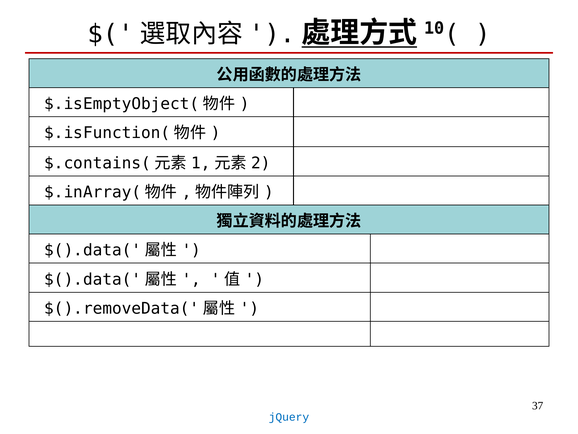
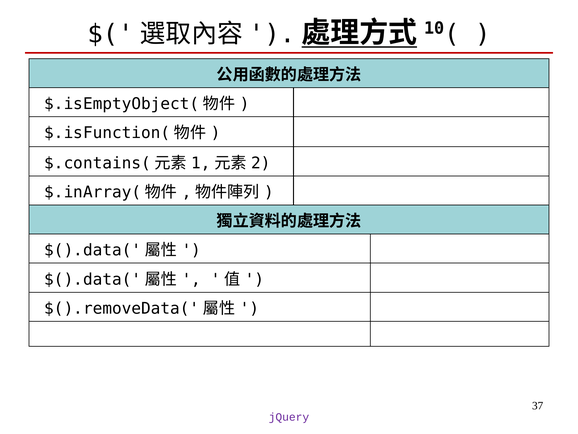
jQuery colour: blue -> purple (289, 417)
